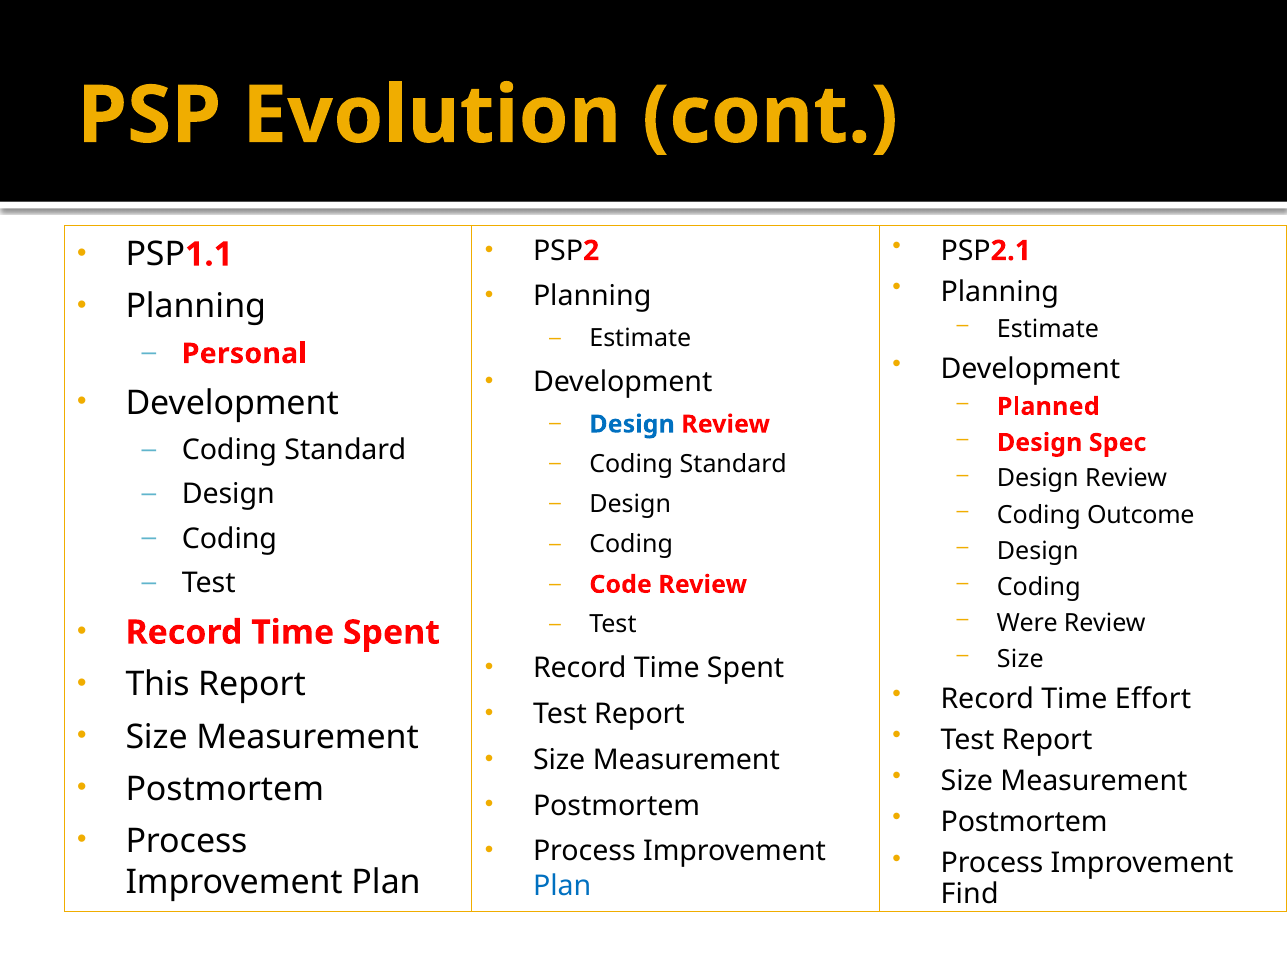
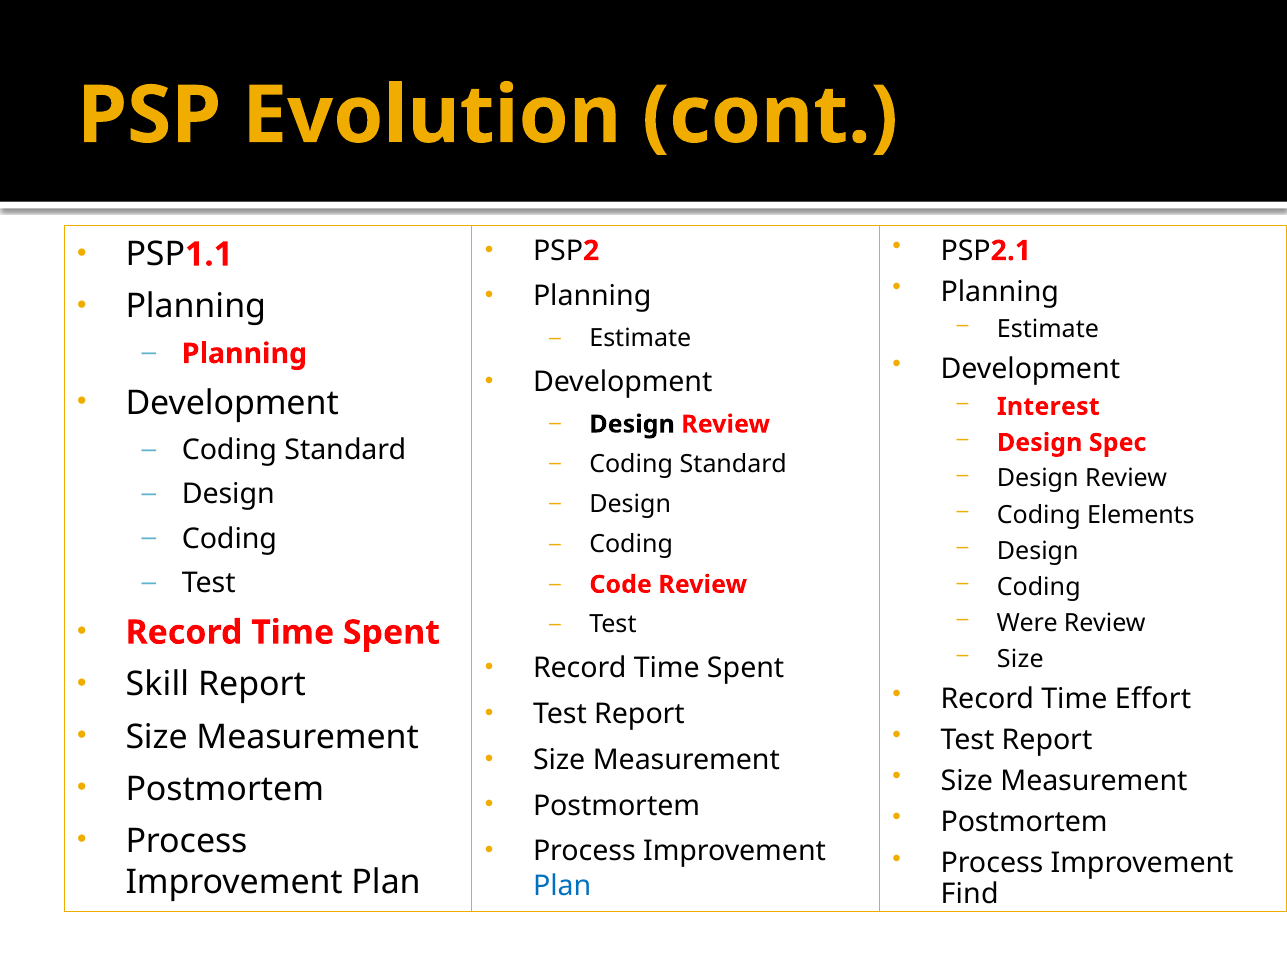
Personal: Personal -> Planning (244, 354)
Planned: Planned -> Interest (1048, 407)
Design colour: blue -> black (632, 424)
Outcome: Outcome -> Elements (1141, 515)
This: This -> Skill (157, 685)
